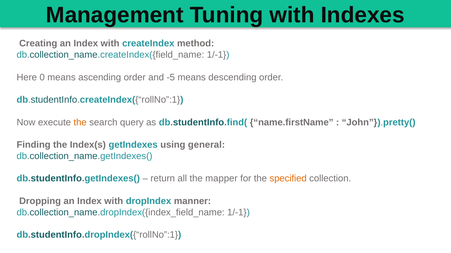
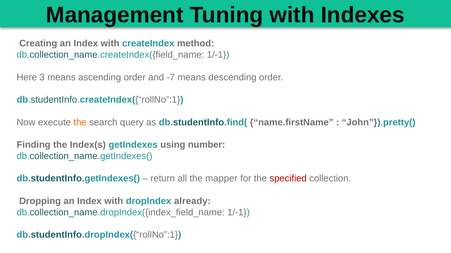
0: 0 -> 3 (42, 77)
-5: -5 -> -7 (171, 77)
general: general -> number (207, 145)
specified colour: orange -> red (288, 179)
manner: manner -> already (192, 202)
